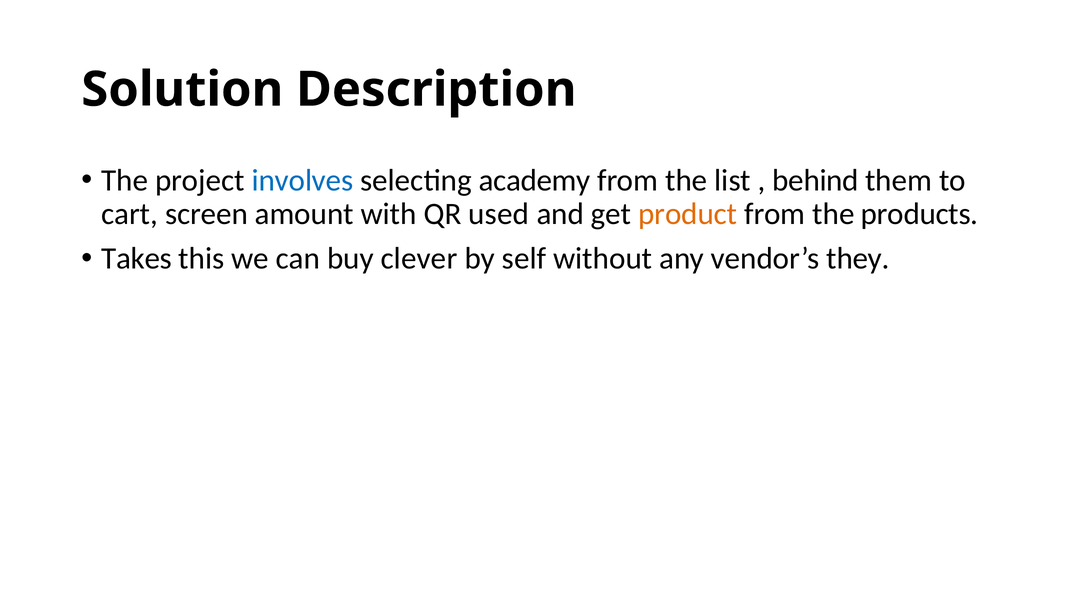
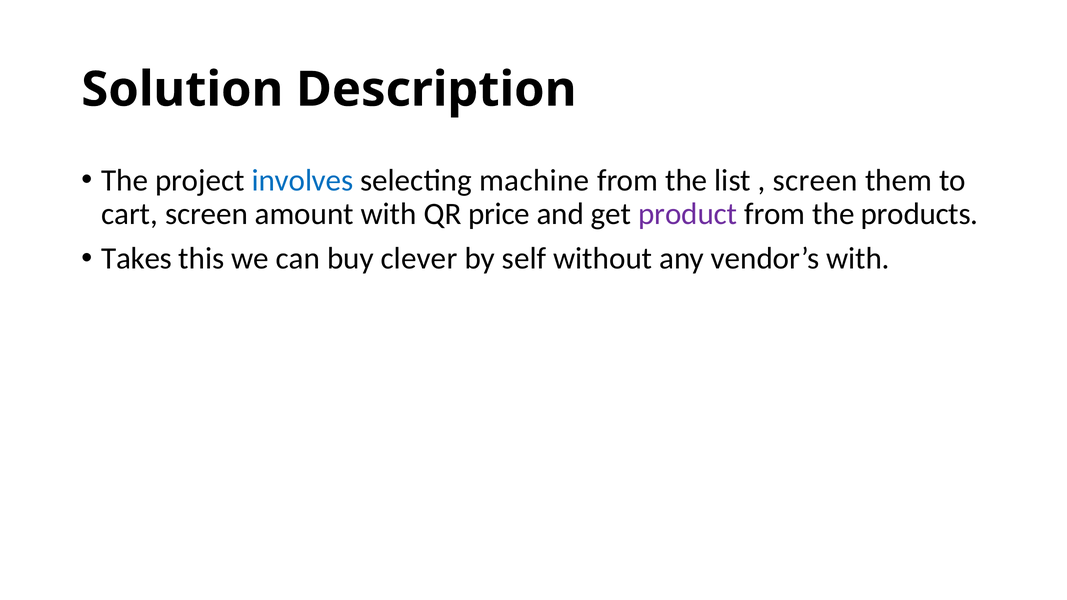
academy: academy -> machine (534, 180)
behind: behind -> screen (815, 180)
used: used -> price (499, 214)
product colour: orange -> purple (688, 214)
vendor’s they: they -> with (858, 259)
